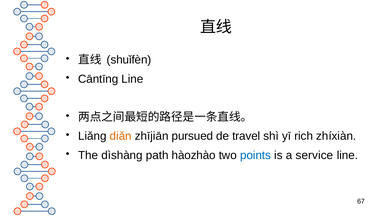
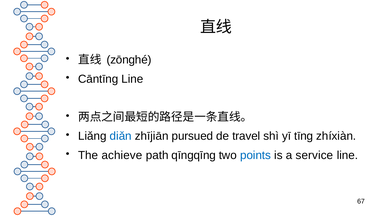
shuǐfèn: shuǐfèn -> zōnghé (129, 60)
diǎn colour: orange -> blue (121, 136)
rich: rich -> tīng (304, 136)
dìshàng: dìshàng -> achieve (122, 155)
hàozhào: hàozhào -> qīngqīng (194, 155)
